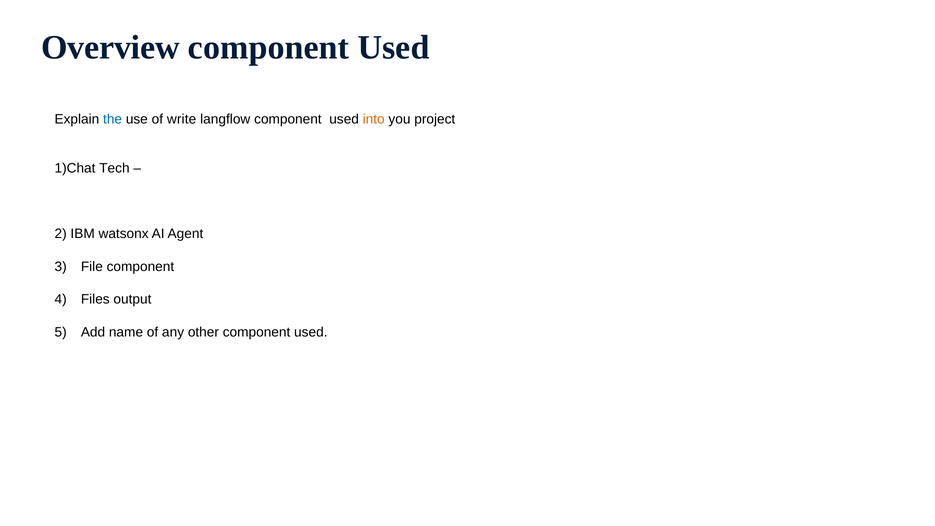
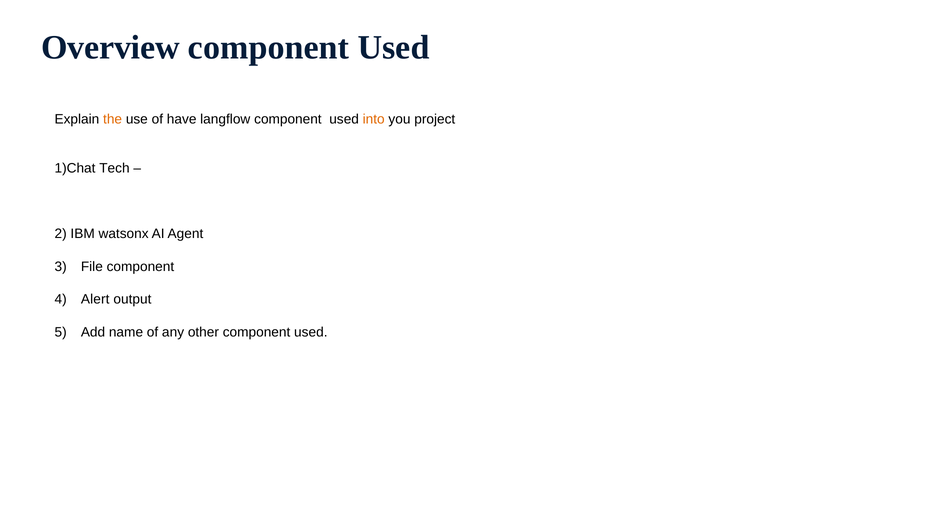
the colour: blue -> orange (113, 119)
write: write -> have (182, 119)
Files: Files -> Alert (95, 299)
